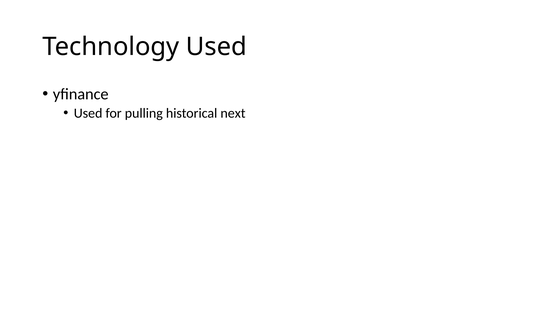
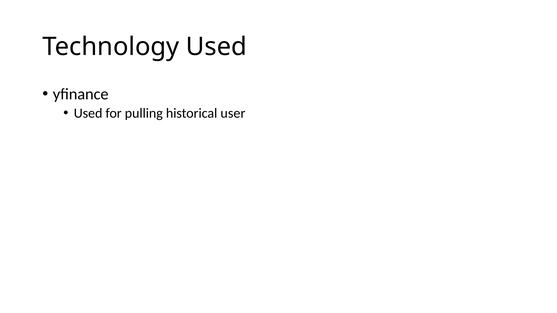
next: next -> user (233, 113)
